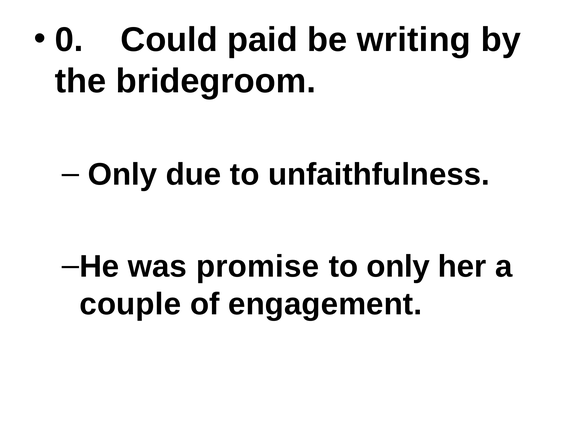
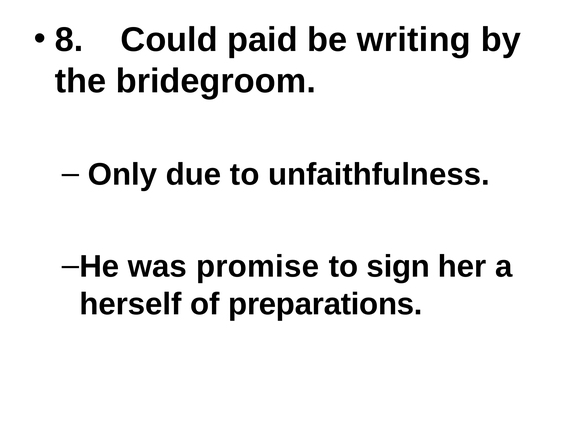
0: 0 -> 8 (69, 40)
to only: only -> sign (398, 266)
couple: couple -> herself (130, 304)
engagement: engagement -> preparations (325, 304)
